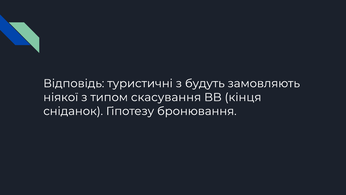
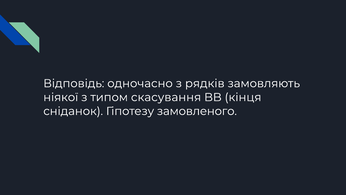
туристичні: туристичні -> одночасно (140, 83)
будуть: будуть -> рядків (205, 83)
бронювання: бронювання -> замовленого (197, 111)
